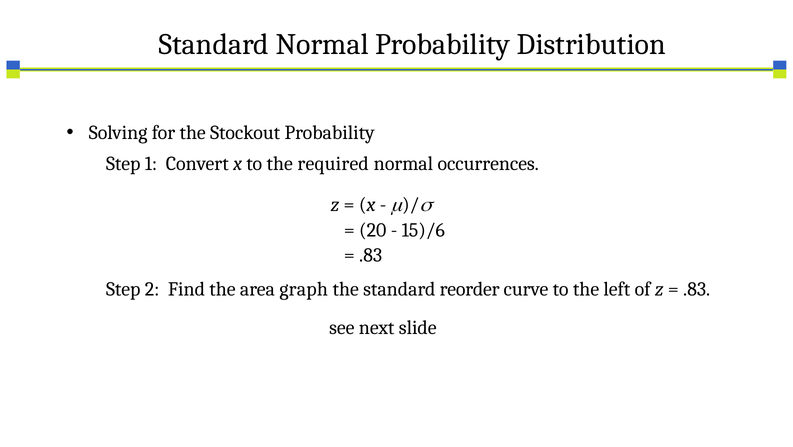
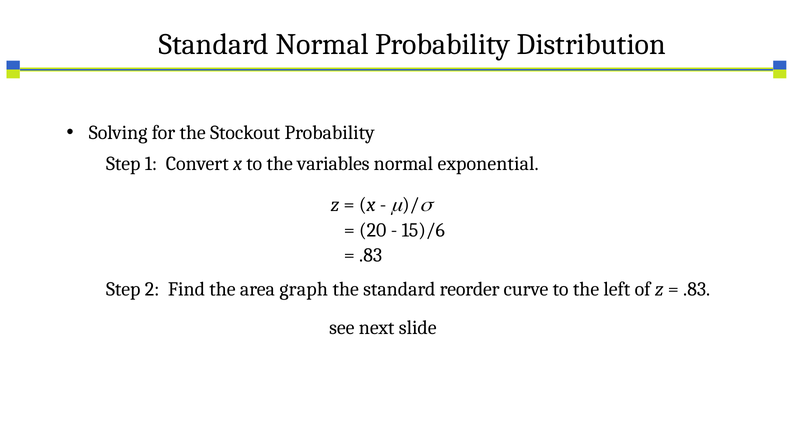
required: required -> variables (333, 164)
occurrences: occurrences -> exponential (488, 164)
